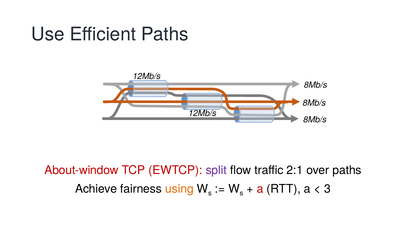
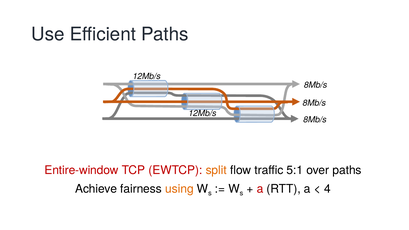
About-window: About-window -> Entire-window (82, 170)
split colour: purple -> orange (216, 170)
2:1: 2:1 -> 5:1 (295, 170)
3: 3 -> 4 (328, 189)
